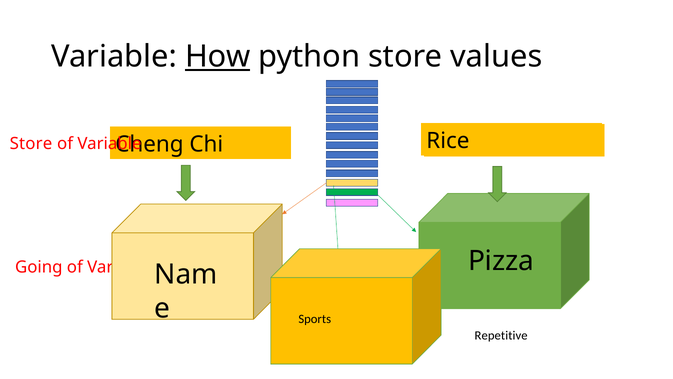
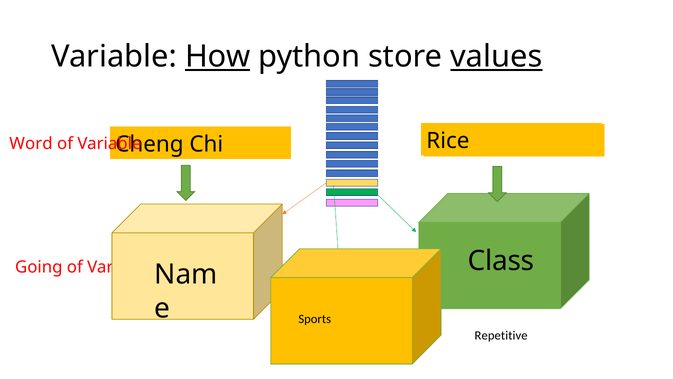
values underline: none -> present (496, 57)
Store: Store -> Word (31, 144)
Pizza: Pizza -> Class (501, 261)
